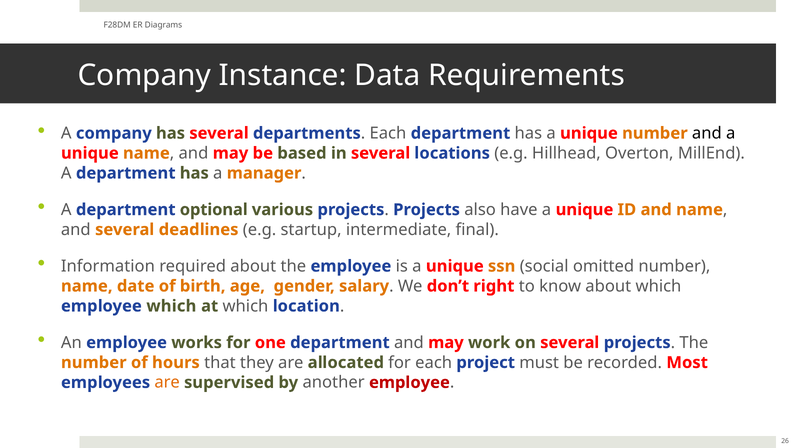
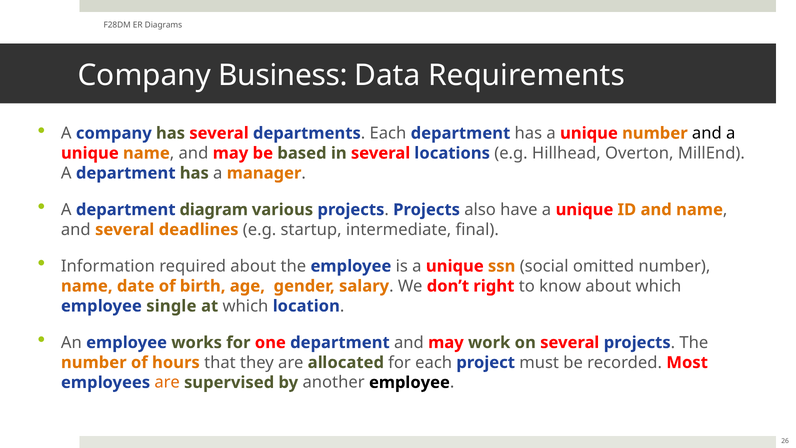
Instance: Instance -> Business (283, 75)
optional: optional -> diagram (214, 210)
employee which: which -> single (171, 306)
employee colour: red -> black (409, 382)
